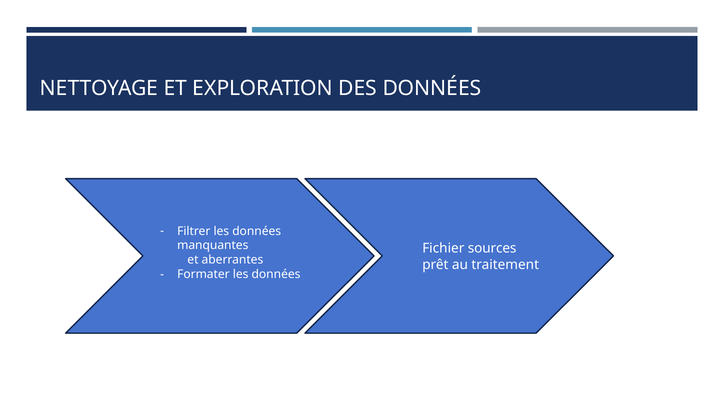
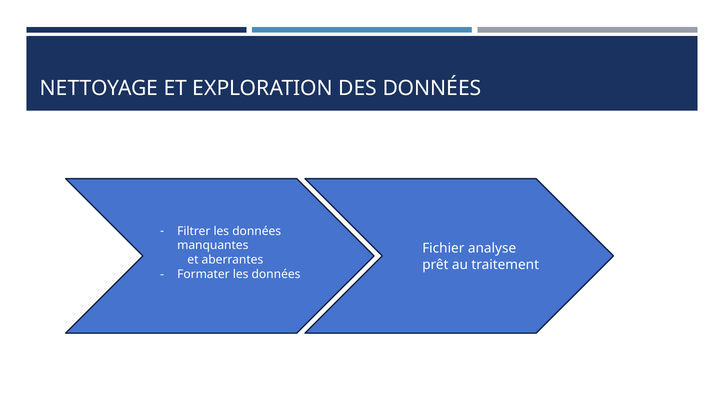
sources: sources -> analyse (492, 249)
